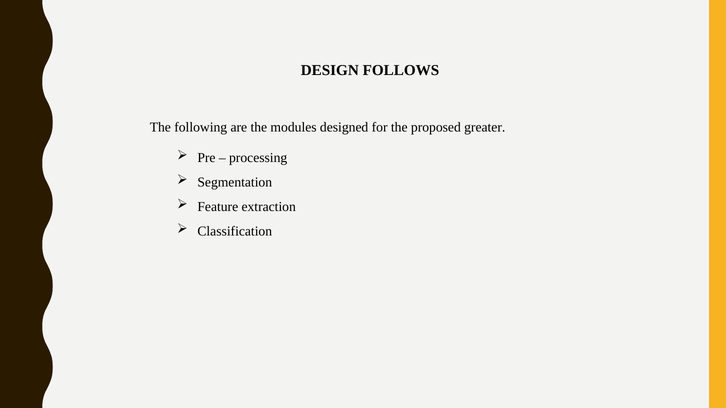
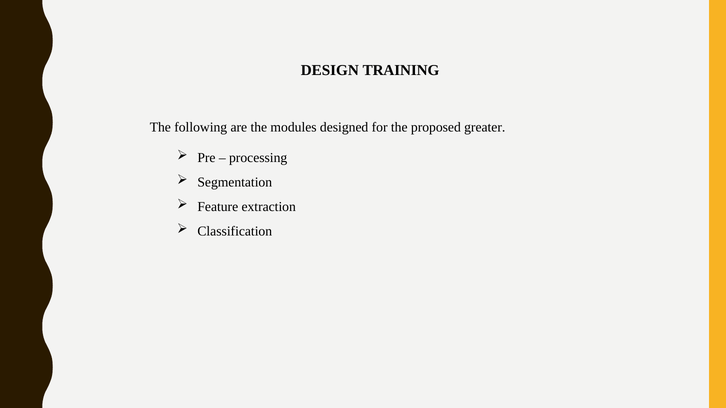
FOLLOWS: FOLLOWS -> TRAINING (401, 70)
